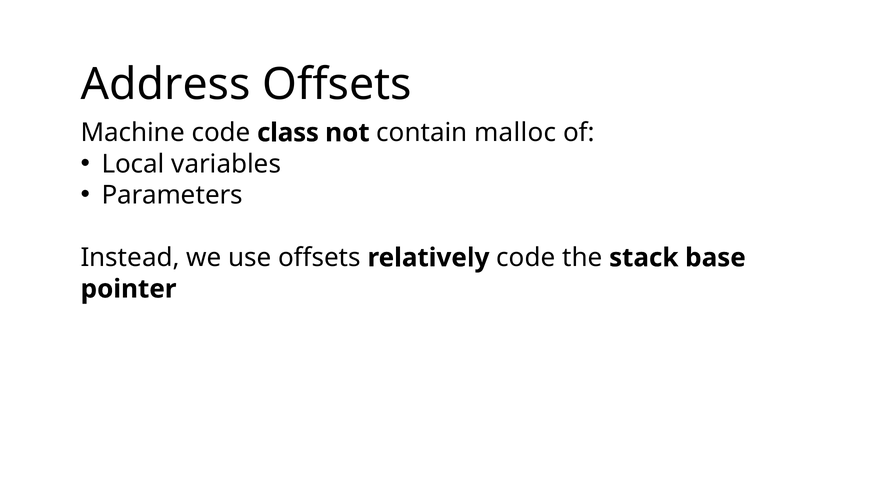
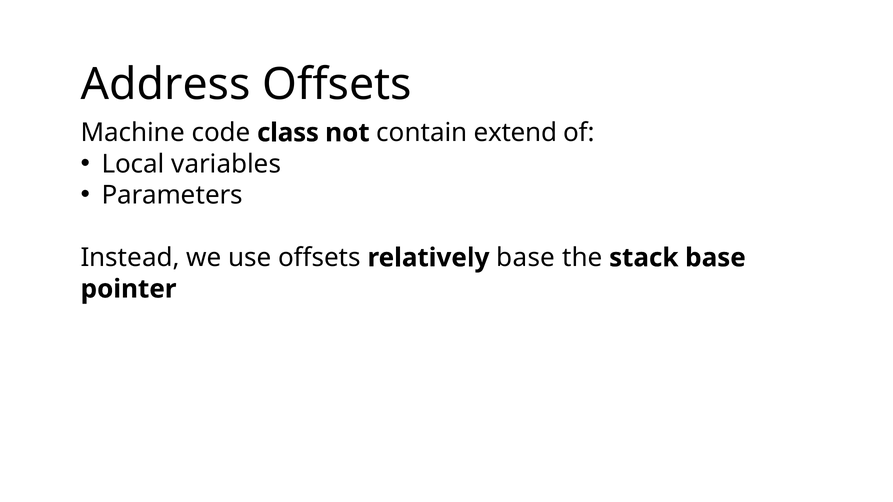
malloc: malloc -> extend (515, 133)
relatively code: code -> base (526, 258)
